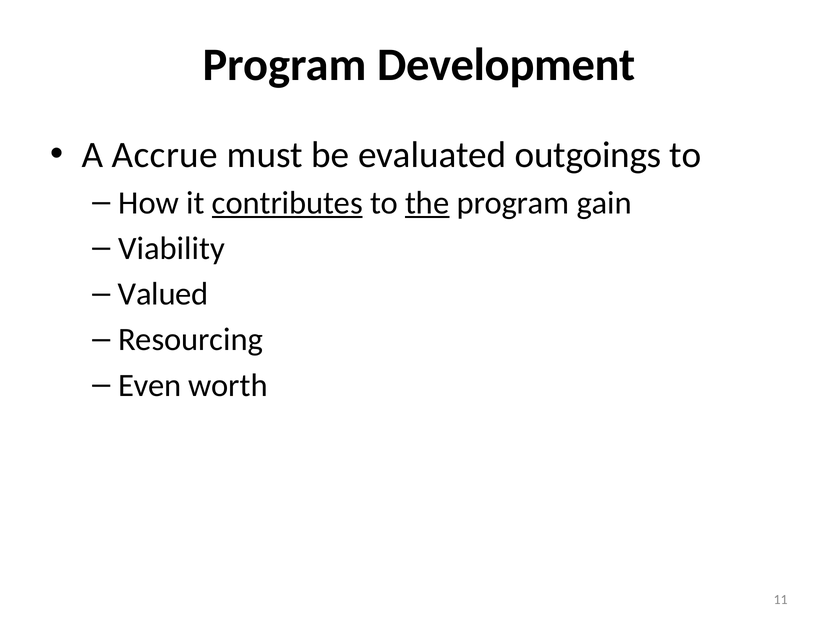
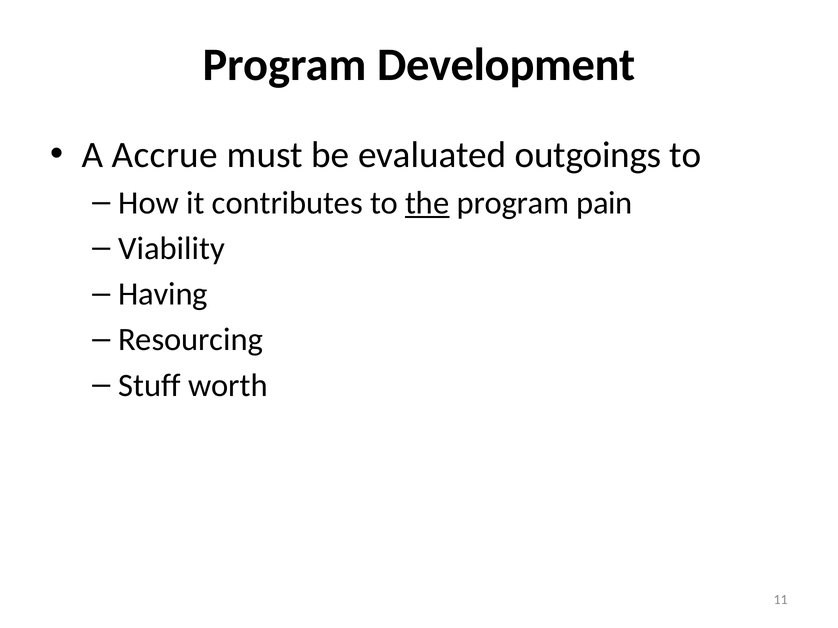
contributes underline: present -> none (287, 203)
gain: gain -> pain (604, 203)
Valued: Valued -> Having (163, 294)
Even: Even -> Stuff (150, 386)
